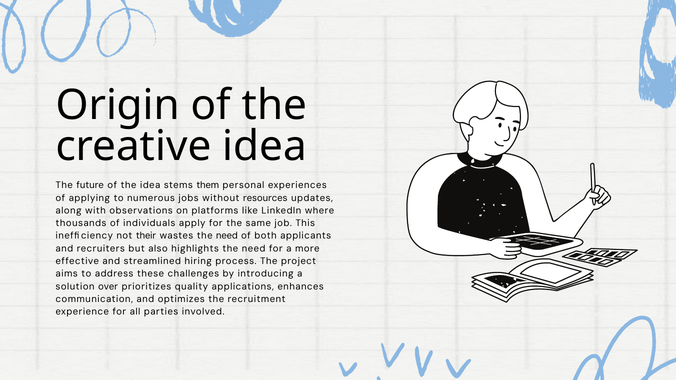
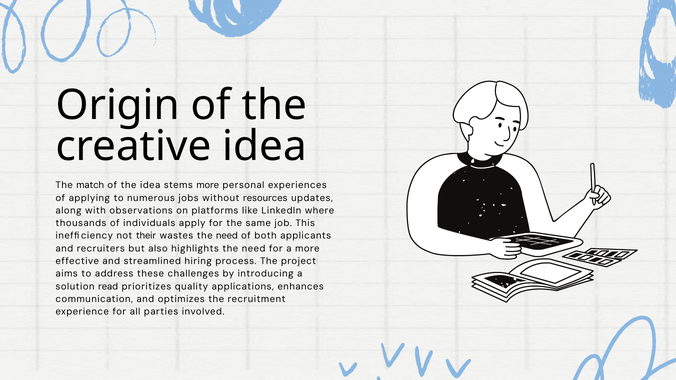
future: future -> match (90, 185)
stems them: them -> more (208, 185)
over: over -> read (108, 287)
